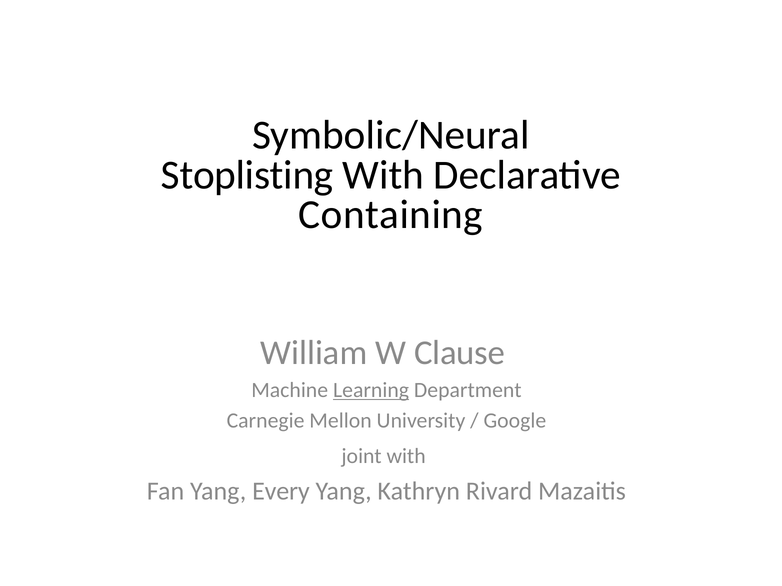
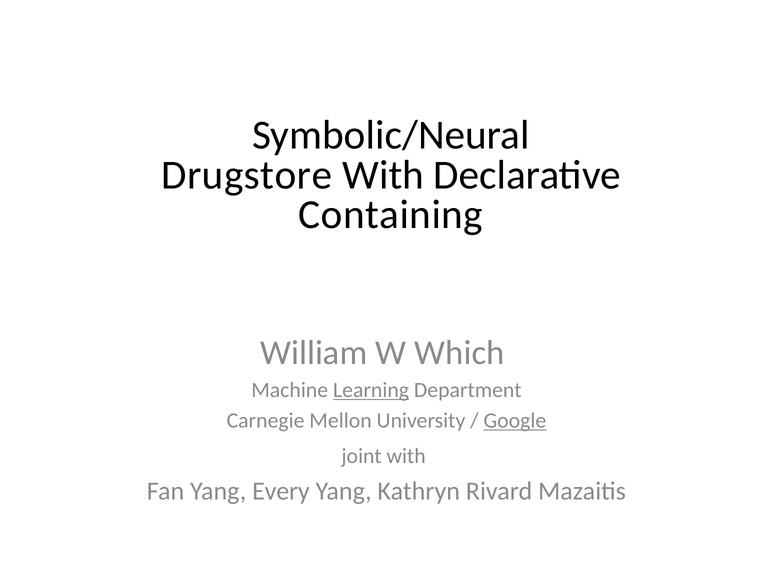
Stoplisting: Stoplisting -> Drugstore (247, 175)
Clause: Clause -> Which (459, 353)
Google underline: none -> present (515, 421)
